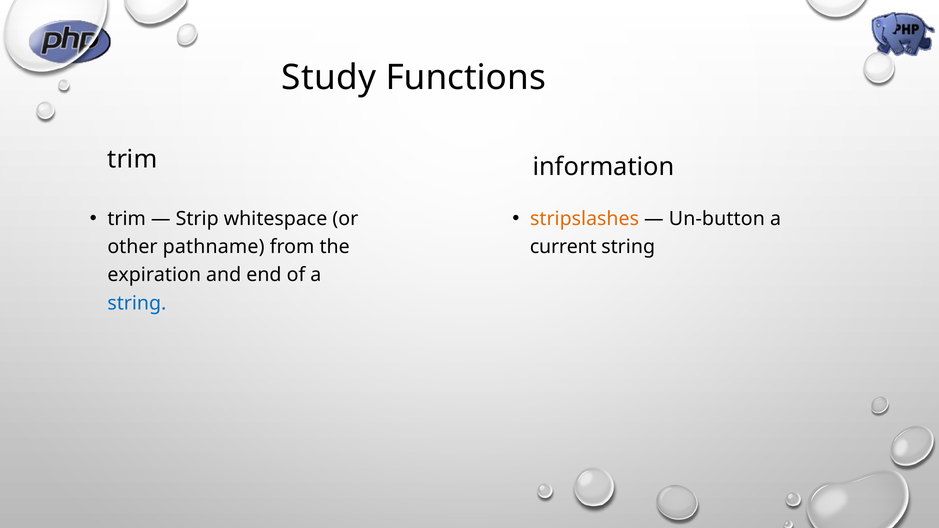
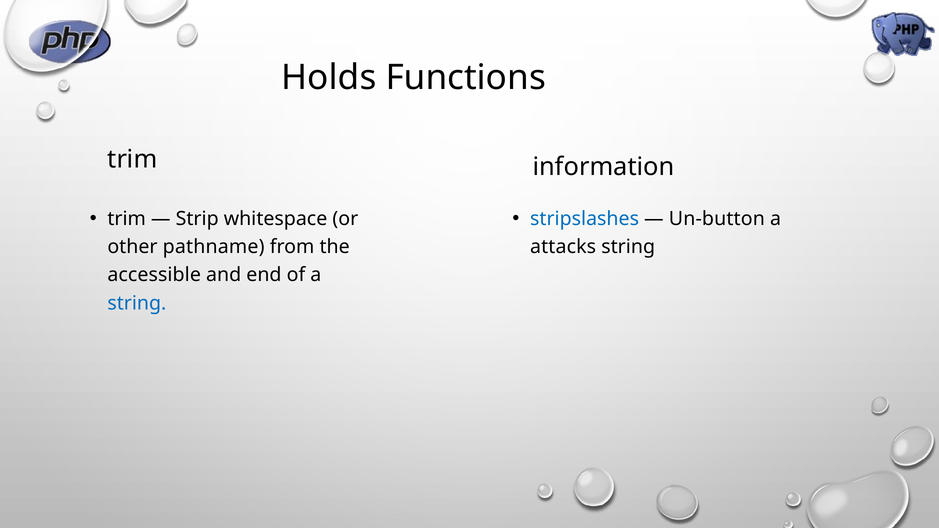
Study: Study -> Holds (329, 78)
stripslashes colour: orange -> blue (585, 219)
current: current -> attacks (563, 247)
expiration: expiration -> accessible (154, 275)
